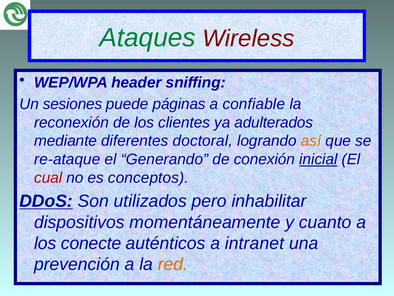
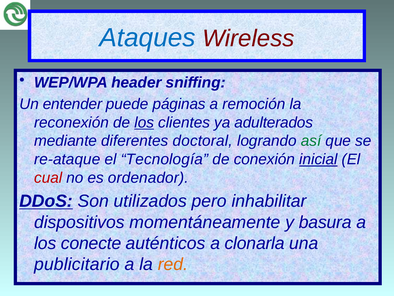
Ataques colour: green -> blue (147, 38)
sesiones: sesiones -> entender (72, 104)
confiable: confiable -> remoción (254, 104)
los underline: none -> present (144, 122)
así colour: orange -> green (311, 141)
Generando: Generando -> Tecnología (164, 159)
conceptos: conceptos -> ordenador (148, 177)
cuanto: cuanto -> basura (325, 222)
intranet: intranet -> clonarla (255, 243)
prevención: prevención -> publicitario (77, 264)
